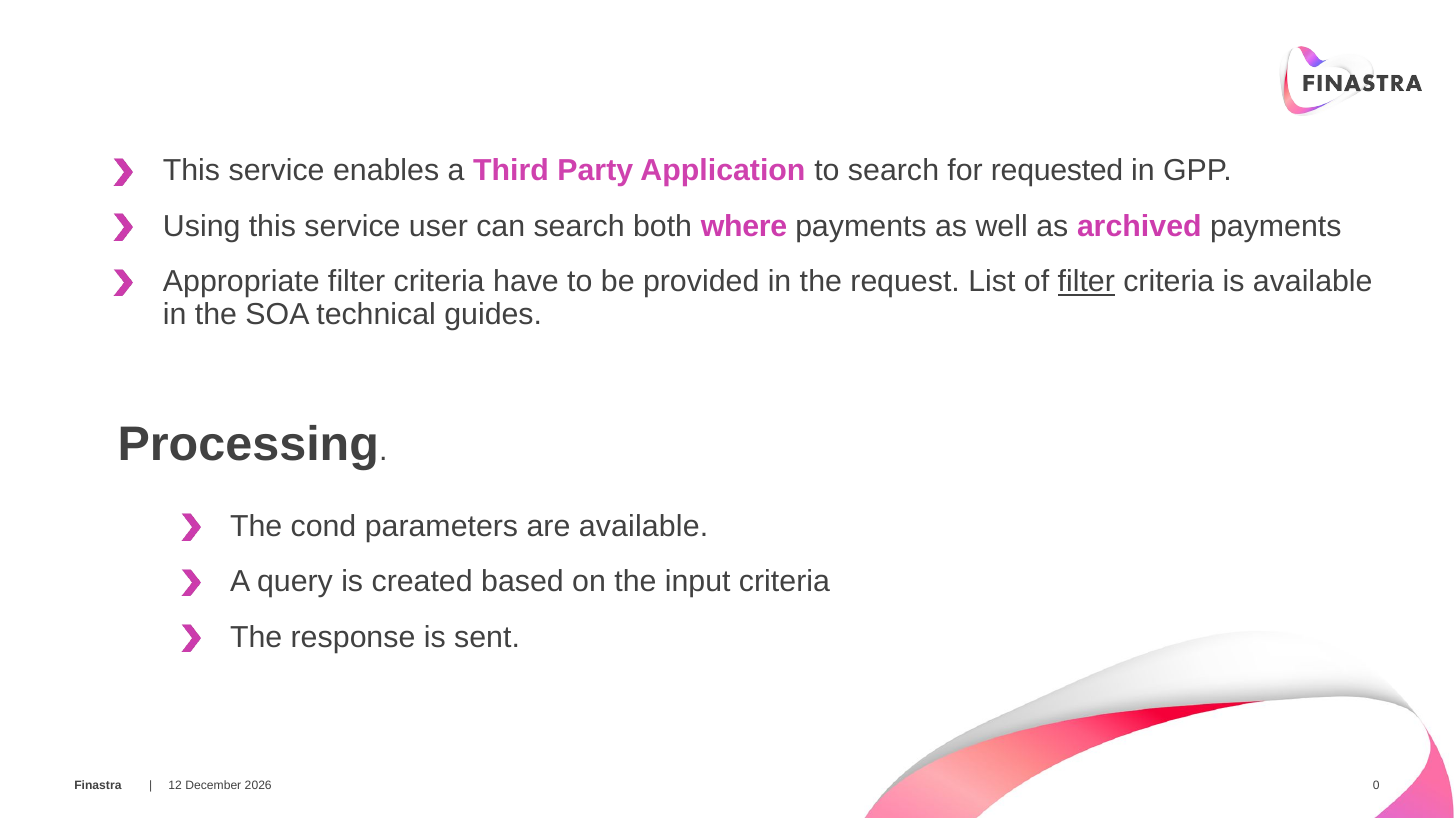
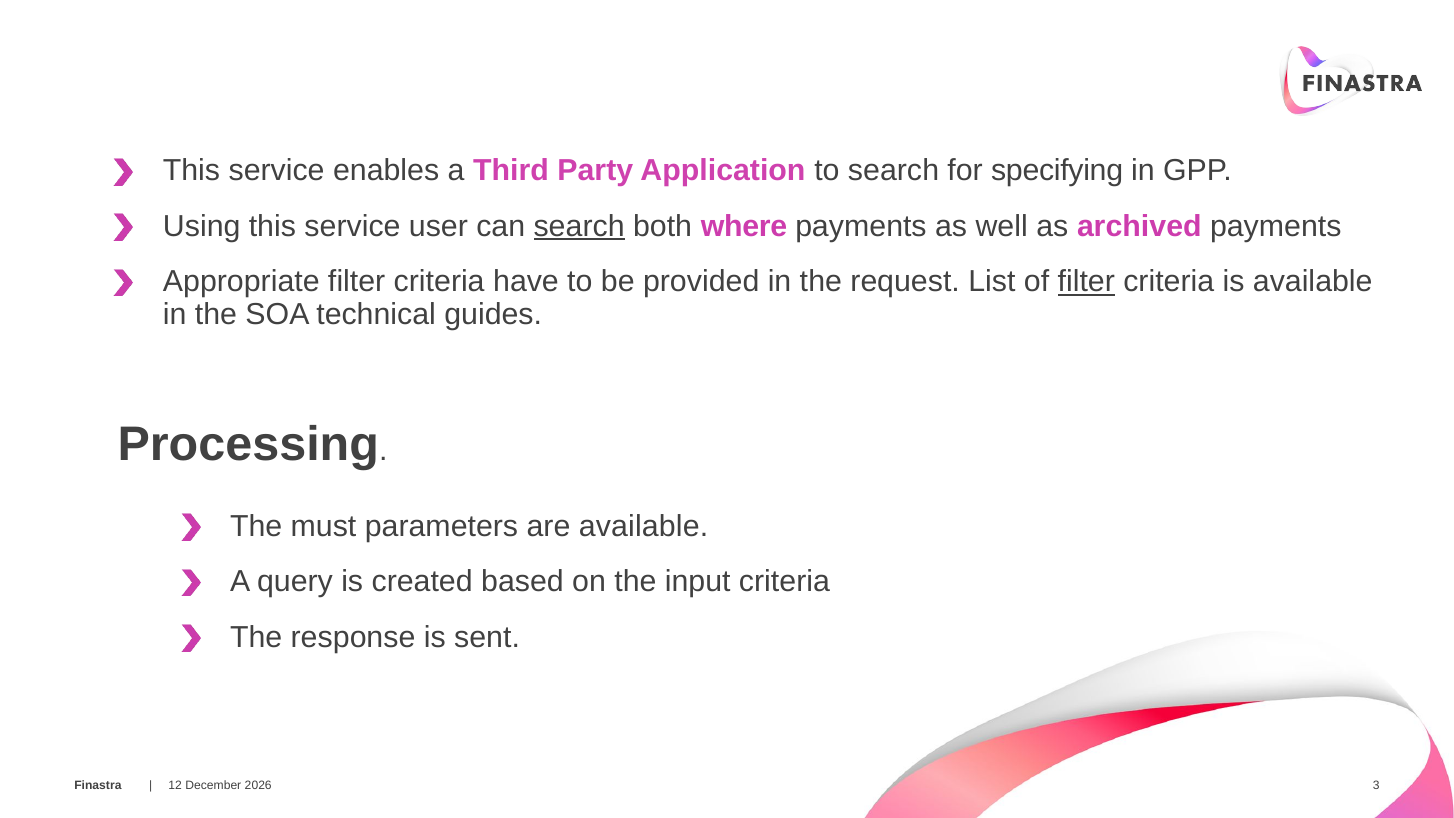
requested: requested -> specifying (1057, 171)
search underline: none -> present (579, 226)
cond: cond -> must (324, 526)
0: 0 -> 3 (1376, 785)
